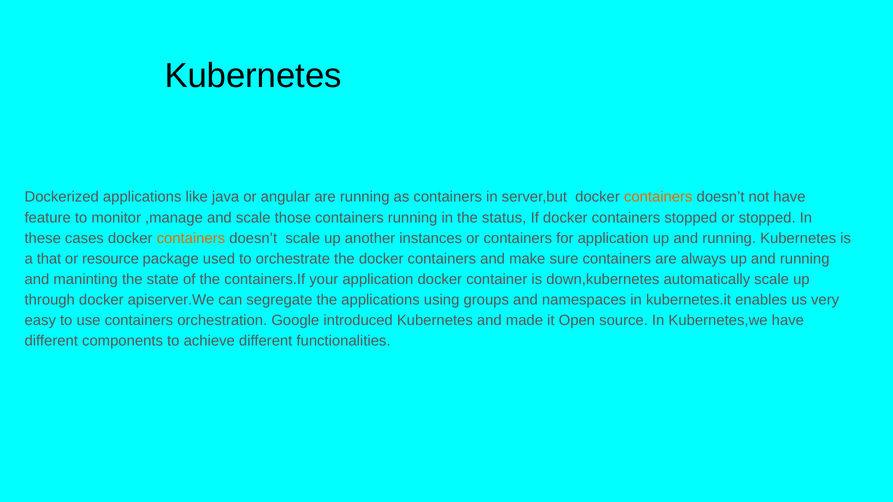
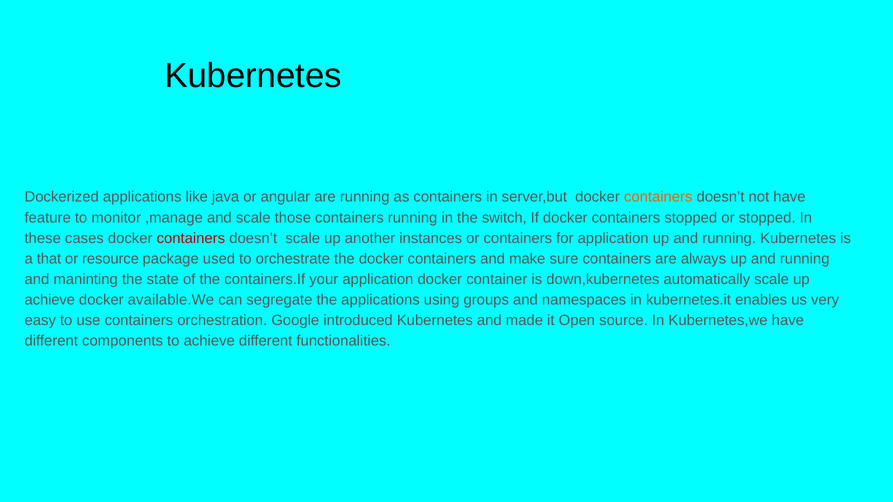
status: status -> switch (504, 218)
containers colour: orange -> red (191, 238)
through: through -> achieve (50, 300)
apiserver.We: apiserver.We -> available.We (171, 300)
